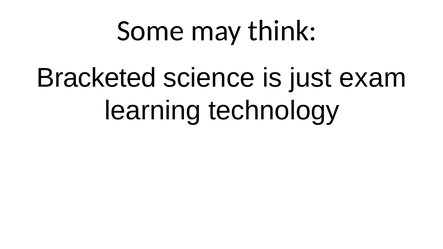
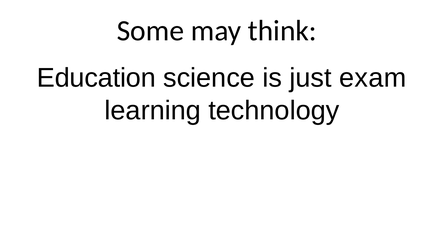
Bracketed: Bracketed -> Education (96, 78)
